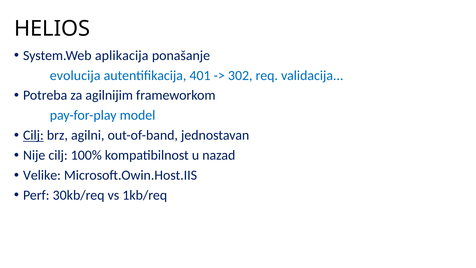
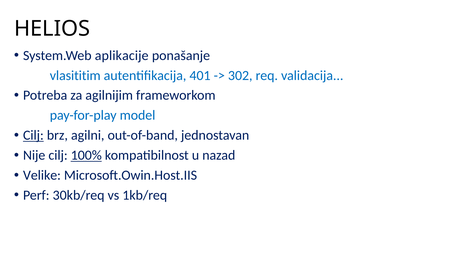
aplikacija: aplikacija -> aplikacije (122, 55)
evolucija: evolucija -> vlasititim (75, 75)
100% underline: none -> present (86, 155)
